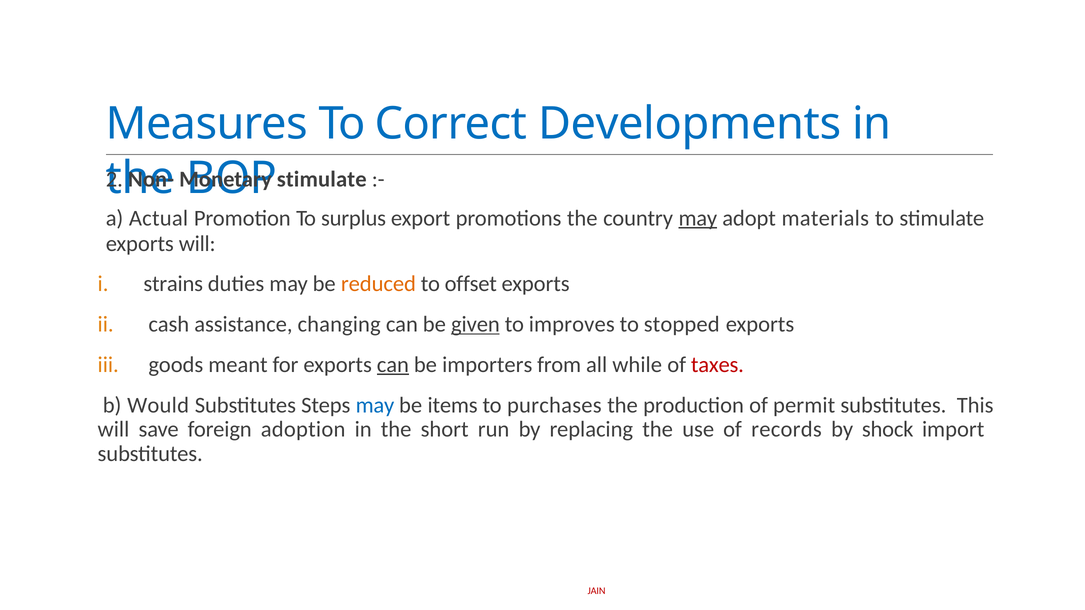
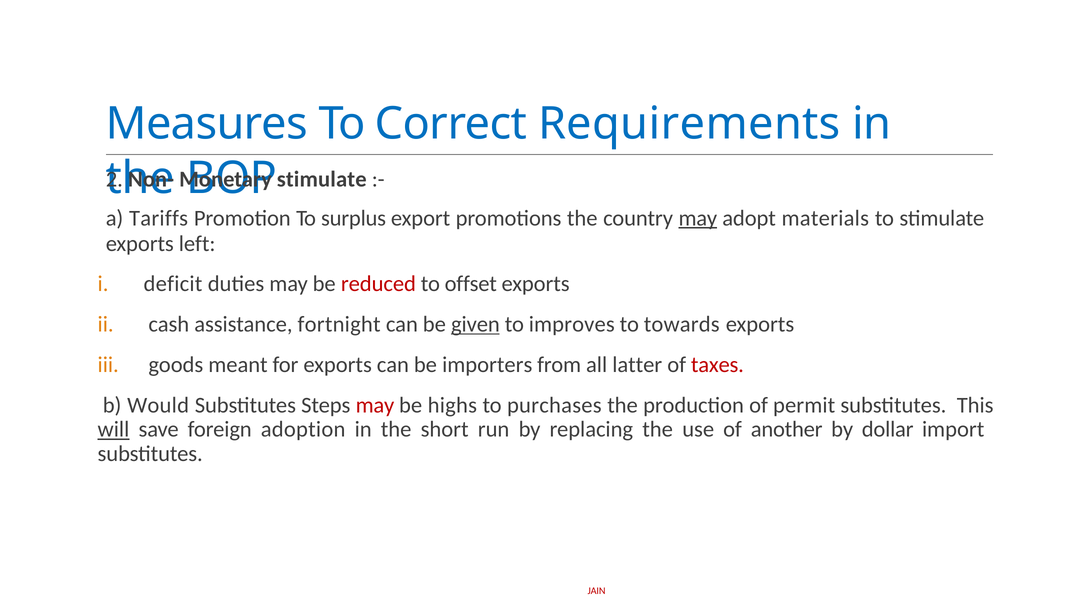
Developments: Developments -> Requirements (689, 124)
Actual: Actual -> Tariffs (159, 218)
exports will: will -> left (197, 244)
strains: strains -> deficit (173, 284)
reduced colour: orange -> red (378, 284)
changing: changing -> fortnight (339, 324)
stopped: stopped -> towards (682, 324)
can underline: present -> none (393, 365)
while: while -> latter (637, 365)
may colour: blue -> red (375, 405)
items: items -> highs (452, 405)
will underline: none -> present (113, 430)
records: records -> another (787, 430)
shock: shock -> dollar (888, 430)
